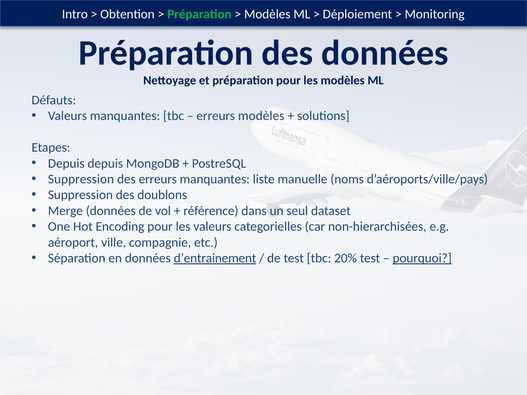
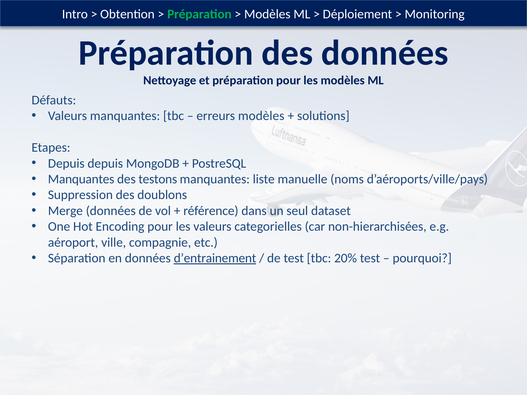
Suppression: Suppression -> Manquantes (81, 179)
des erreurs: erreurs -> testons (158, 179)
pourquoi underline: present -> none (422, 258)
